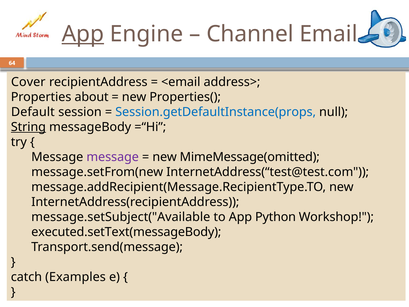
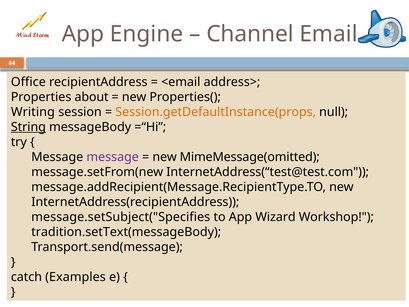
App underline: present -> none (83, 34)
Cover: Cover -> Office (28, 82)
Default: Default -> Writing (33, 112)
Session.getDefaultInstance(props colour: blue -> orange (216, 112)
message.setSubject("Available: message.setSubject("Available -> message.setSubject("Specifies (121, 217)
Python: Python -> Wizard (275, 217)
executed.setText(messageBody: executed.setText(messageBody -> tradition.setText(messageBody (126, 232)
